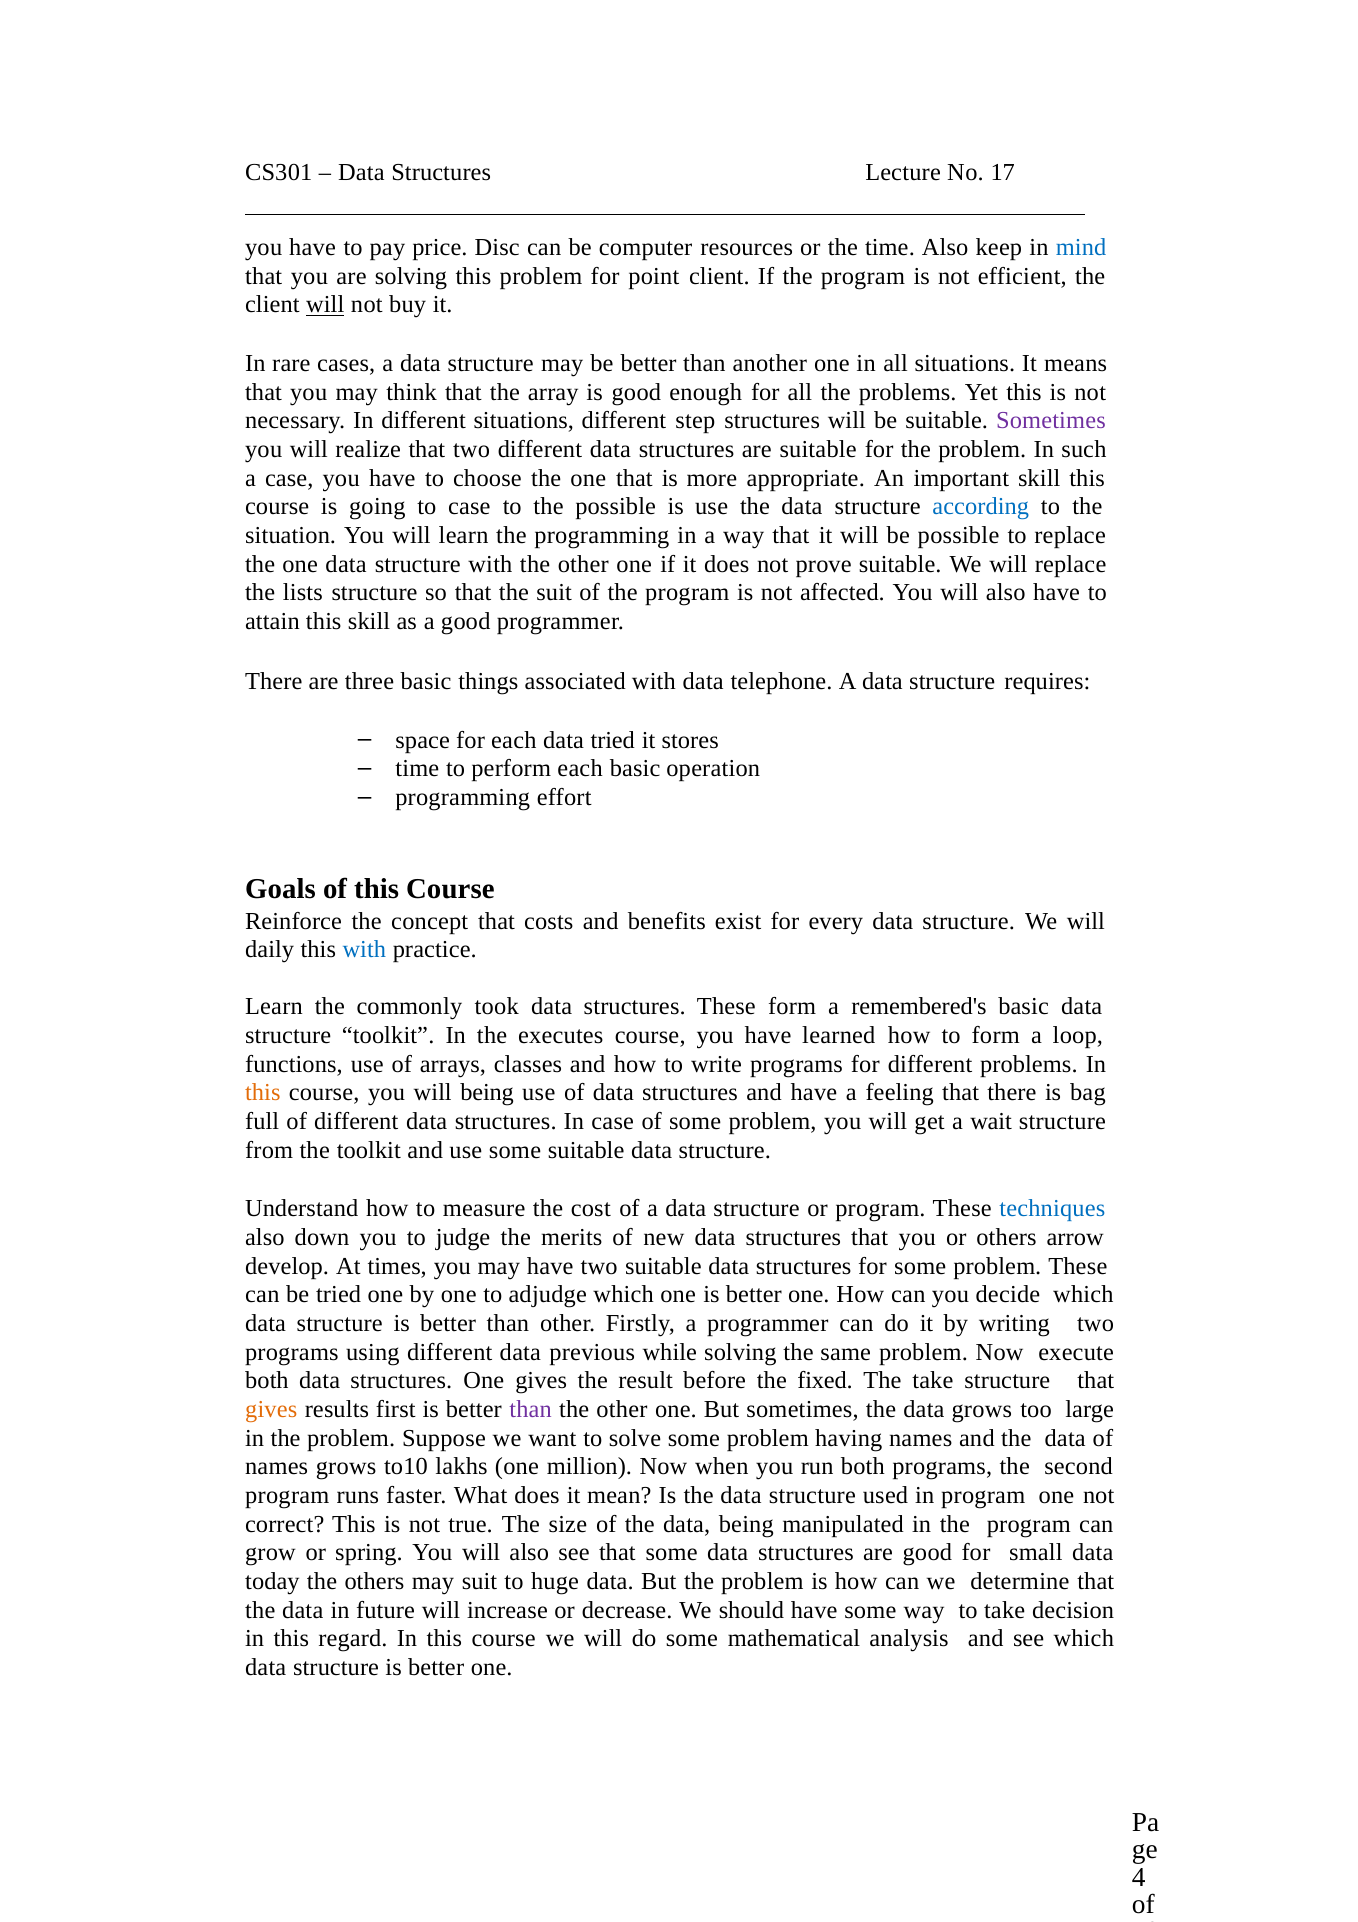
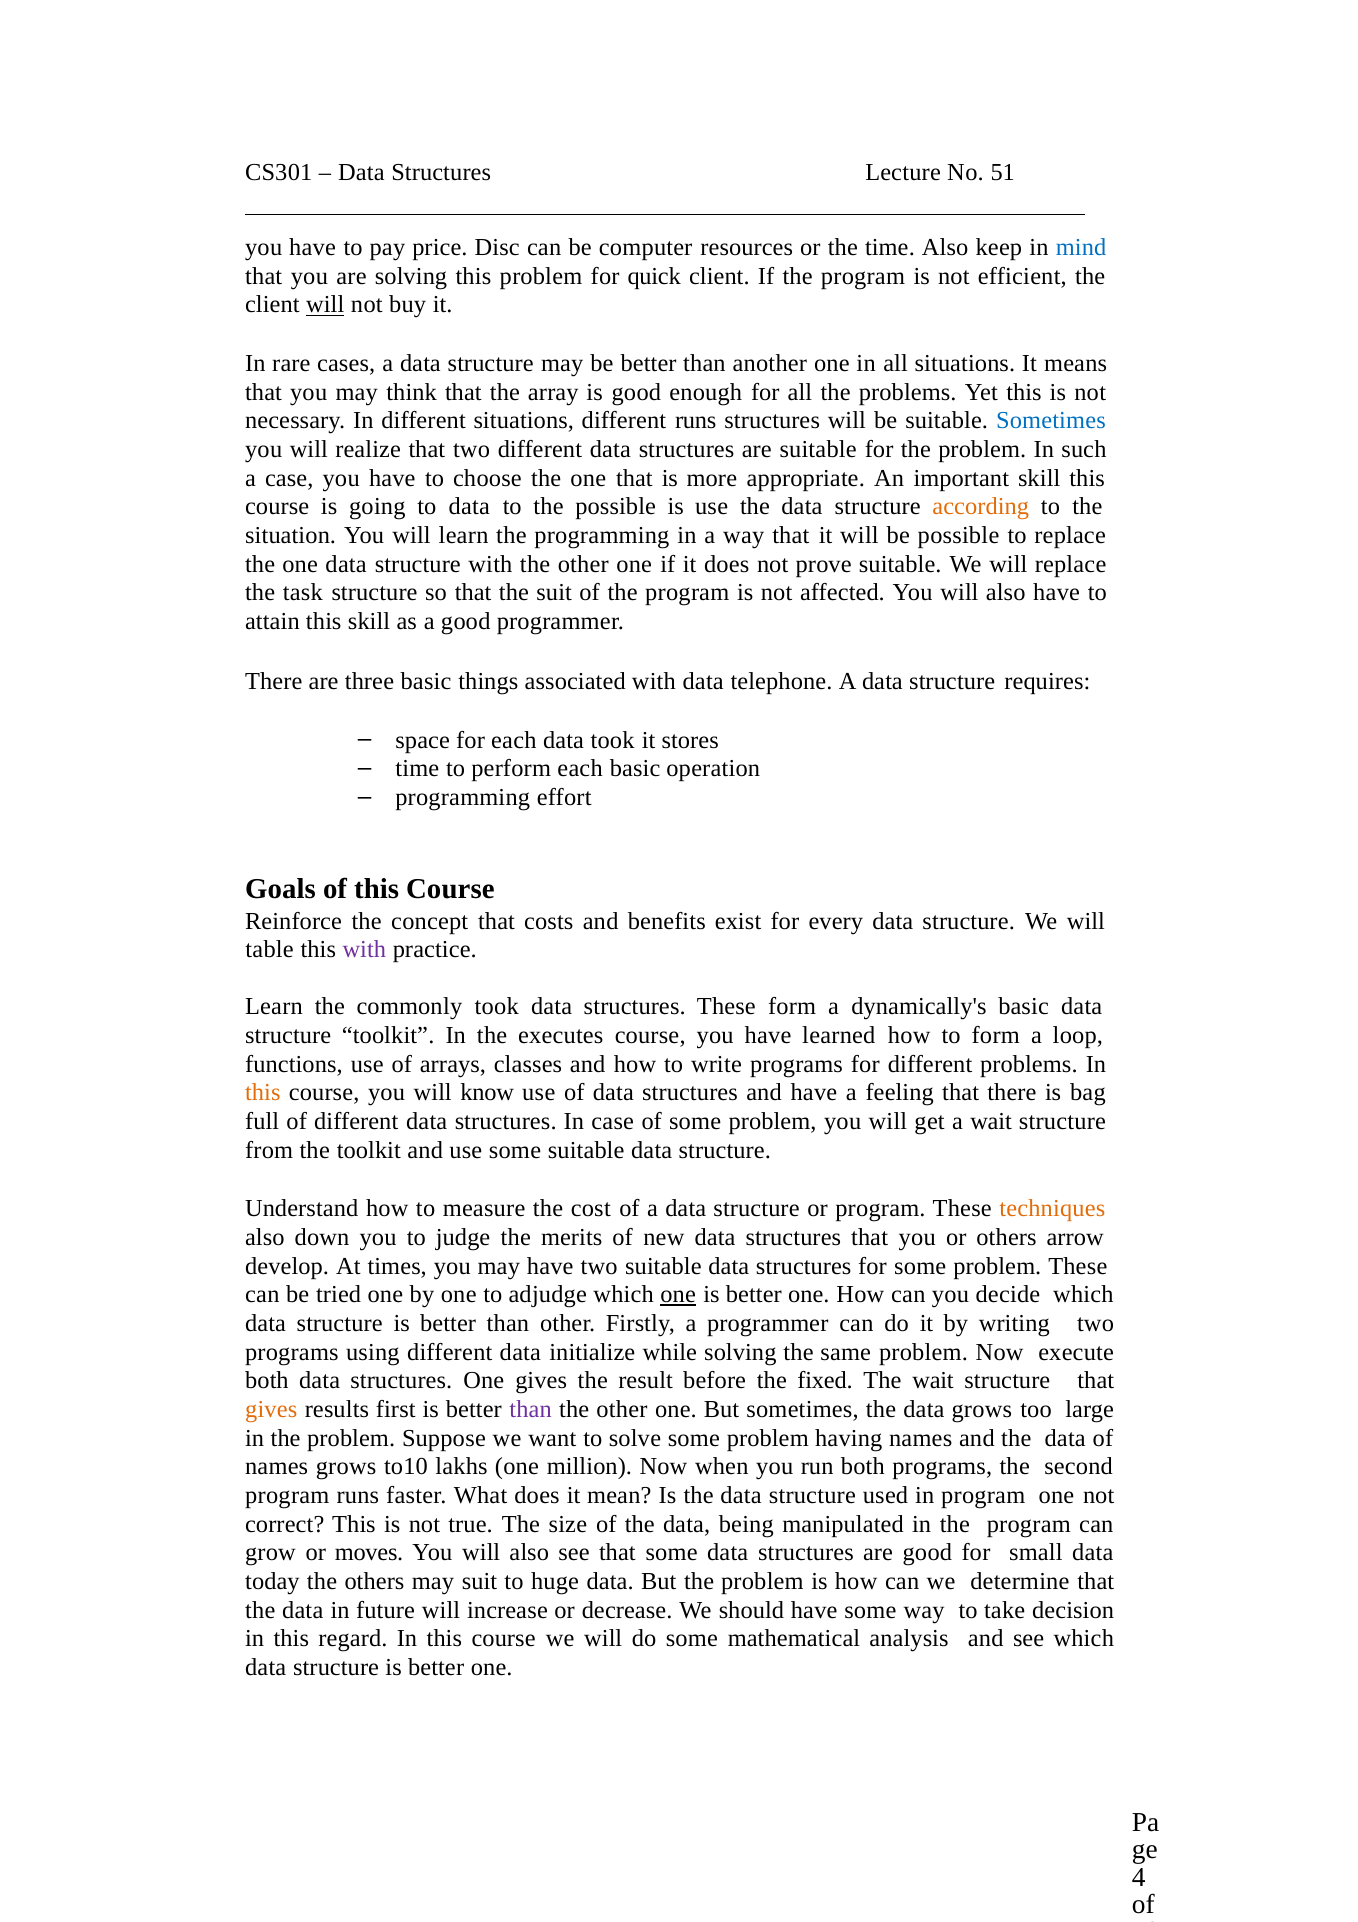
17: 17 -> 51 (1003, 172)
point: point -> quick (654, 276)
different step: step -> runs (696, 421)
Sometimes colour: purple -> blue (1051, 421)
to case: case -> data (469, 507)
according colour: blue -> orange (981, 507)
lists: lists -> task (303, 593)
data tried: tried -> took (613, 740)
daily: daily -> table (270, 950)
with colour: blue -> purple (364, 950)
remembered's: remembered's -> dynamically's (919, 1007)
will being: being -> know (487, 1093)
techniques colour: blue -> orange (1052, 1209)
one underline: none -> present (678, 1295)
previous: previous -> initialize (592, 1352)
The take: take -> wait (933, 1381)
spring: spring -> moves (369, 1553)
